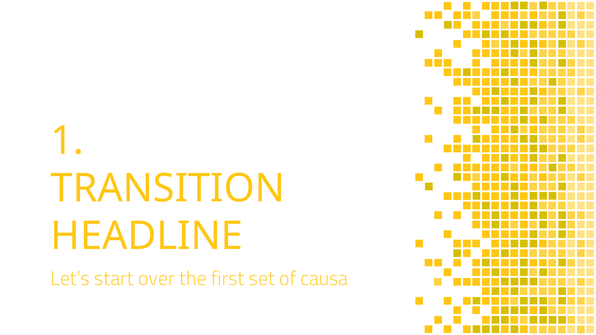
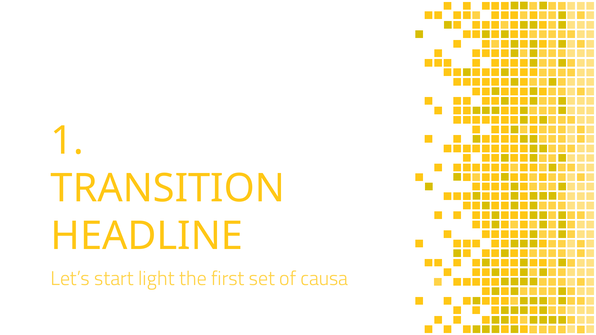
over: over -> light (156, 279)
